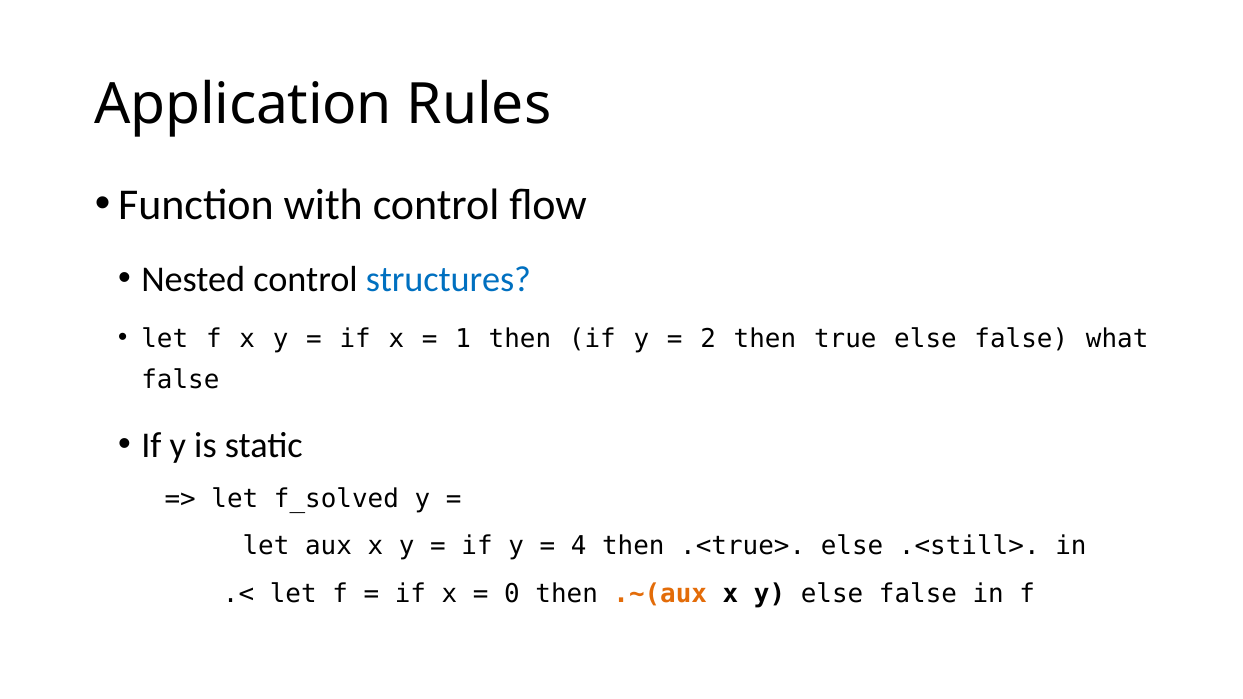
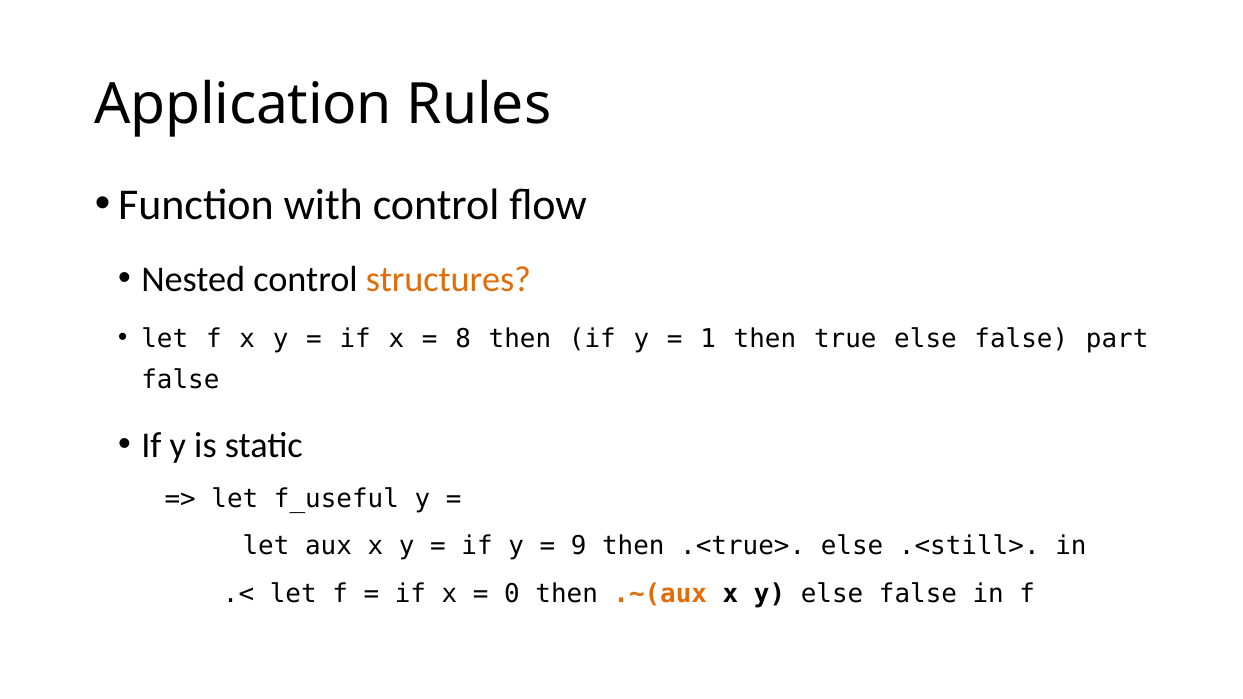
structures colour: blue -> orange (448, 279)
1: 1 -> 8 (463, 339)
2: 2 -> 1 (708, 339)
what: what -> part (1117, 339)
f_solved: f_solved -> f_useful (336, 499)
4: 4 -> 9 (579, 546)
